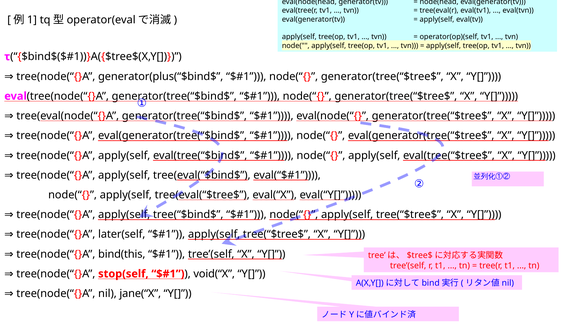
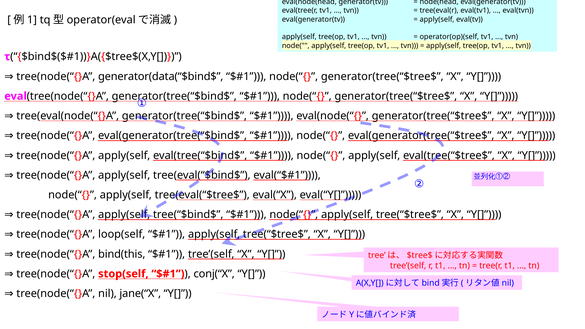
generator(plus(“$bind$: generator(plus(“$bind$ -> generator(data(“$bind$ (161, 76)
later(self: later(self -> loop(self (122, 234)
void(“X: void(“X -> conj(“X (214, 274)
